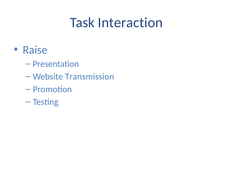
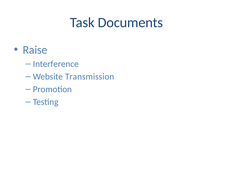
Interaction: Interaction -> Documents (130, 23)
Presentation: Presentation -> Interference (56, 64)
